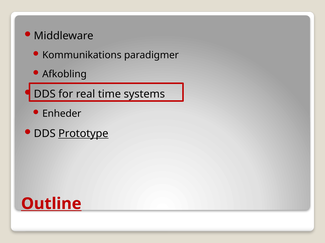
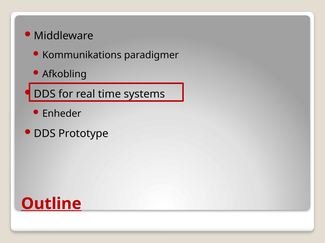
Prototype underline: present -> none (83, 134)
